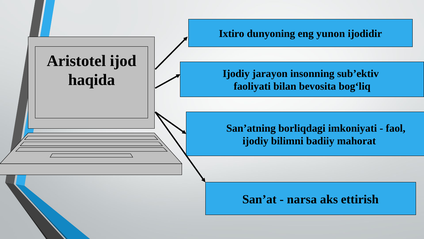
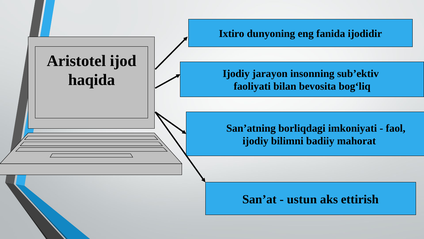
yunon: yunon -> fanida (331, 34)
narsa: narsa -> ustun (302, 199)
